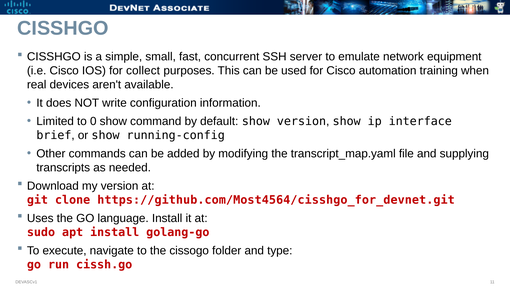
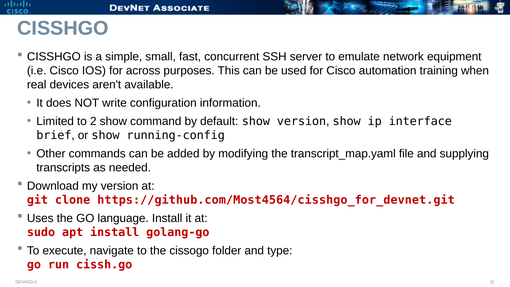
collect: collect -> across (143, 71)
0: 0 -> 2 (93, 121)
